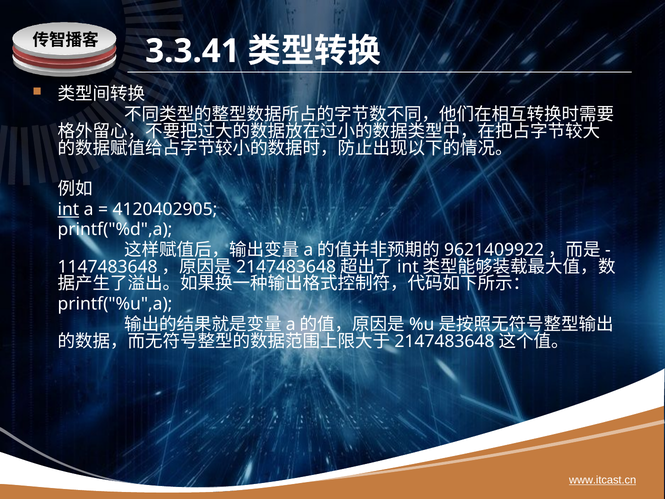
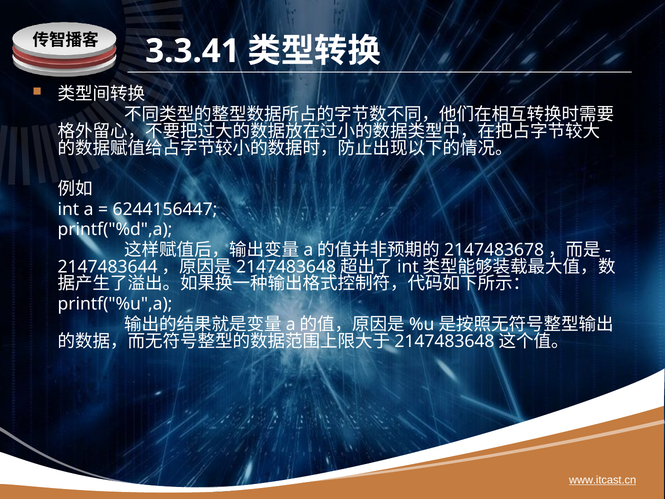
int underline: present -> none (68, 209)
4120402905: 4120402905 -> 6244156447 (165, 209)
9621409922: 9621409922 -> 2147483678 (494, 250)
1147483648: 1147483648 -> 2147483644 (108, 267)
